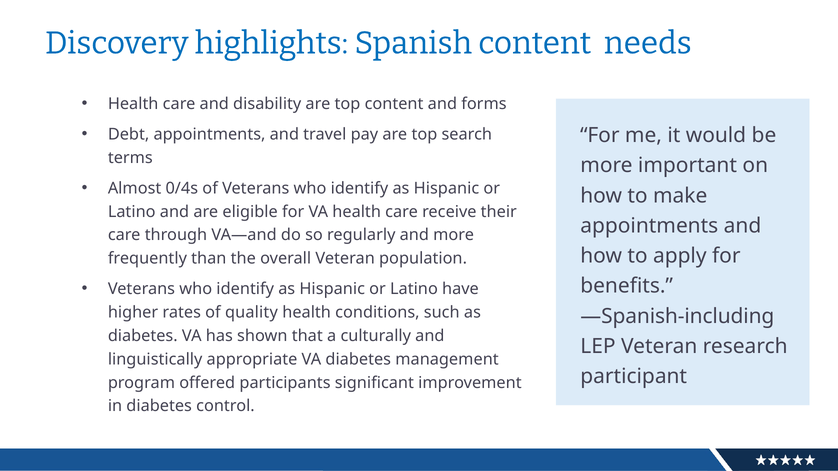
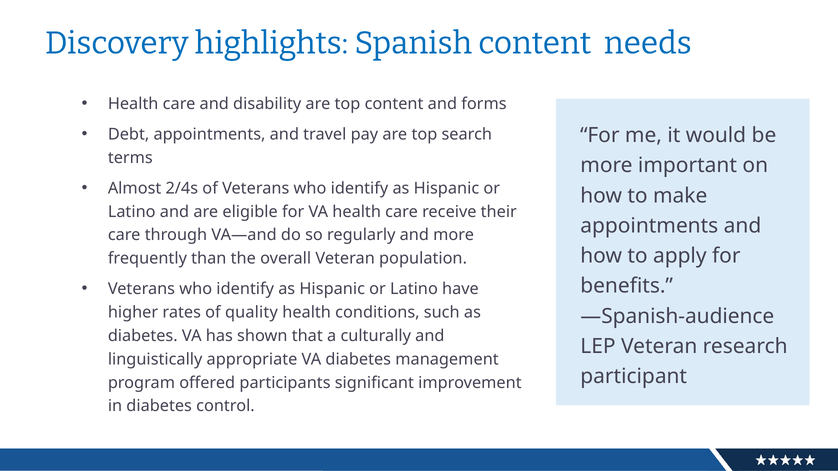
0/4s: 0/4s -> 2/4s (182, 188)
—Spanish-including: —Spanish-including -> —Spanish-audience (677, 316)
